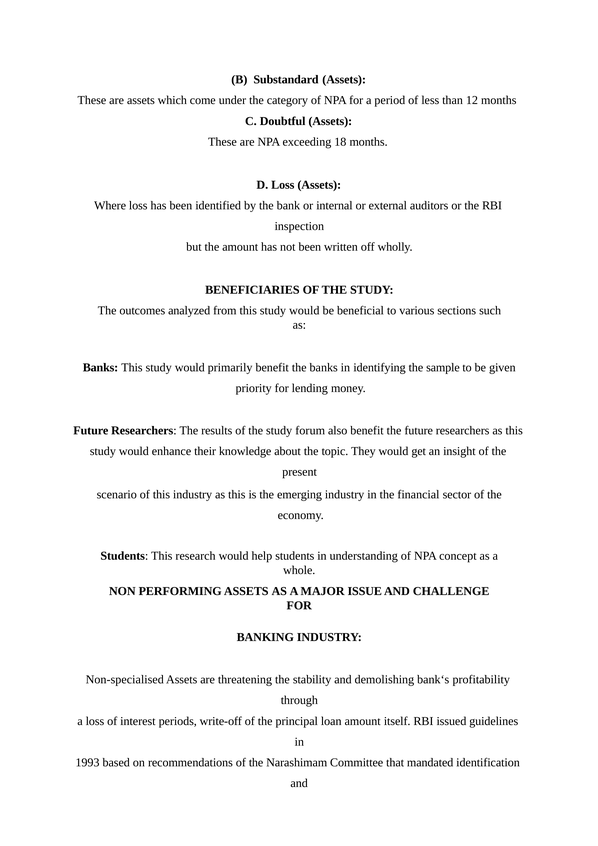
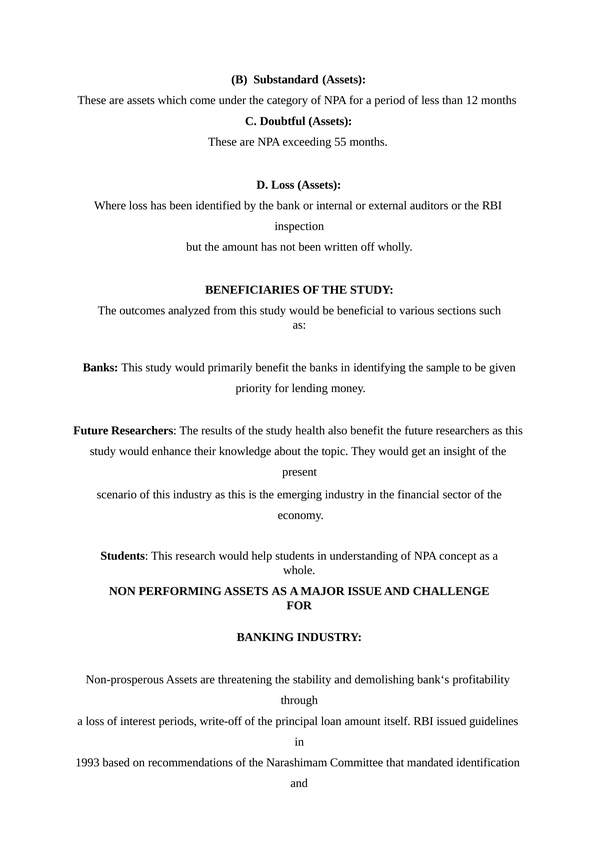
18: 18 -> 55 (340, 142)
forum: forum -> health (310, 431)
Non-specialised: Non-specialised -> Non-prosperous (125, 680)
